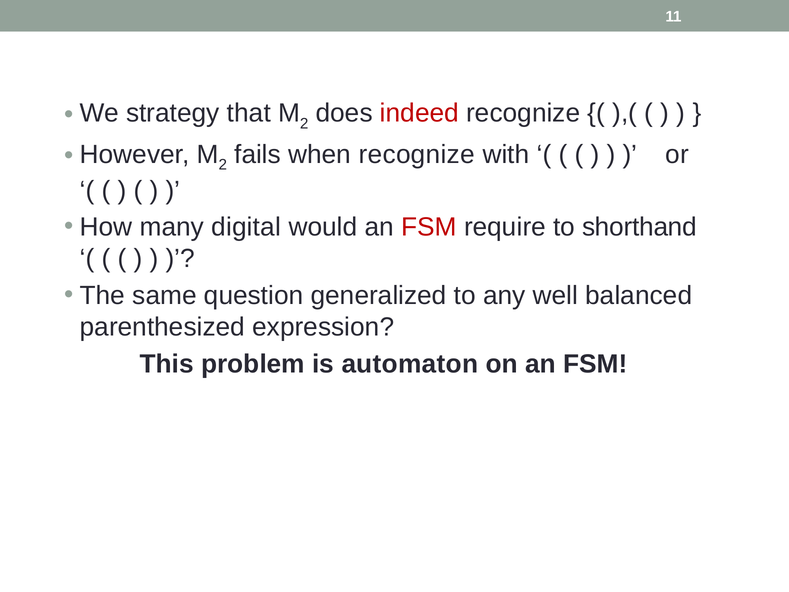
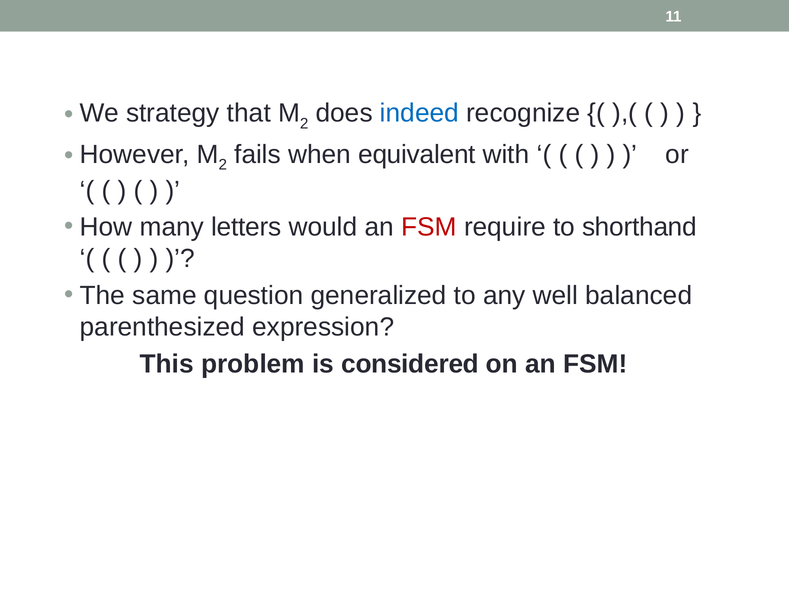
indeed colour: red -> blue (419, 113)
when recognize: recognize -> equivalent (417, 154)
digital: digital -> letters (246, 227)
automaton: automaton -> considered (410, 364)
